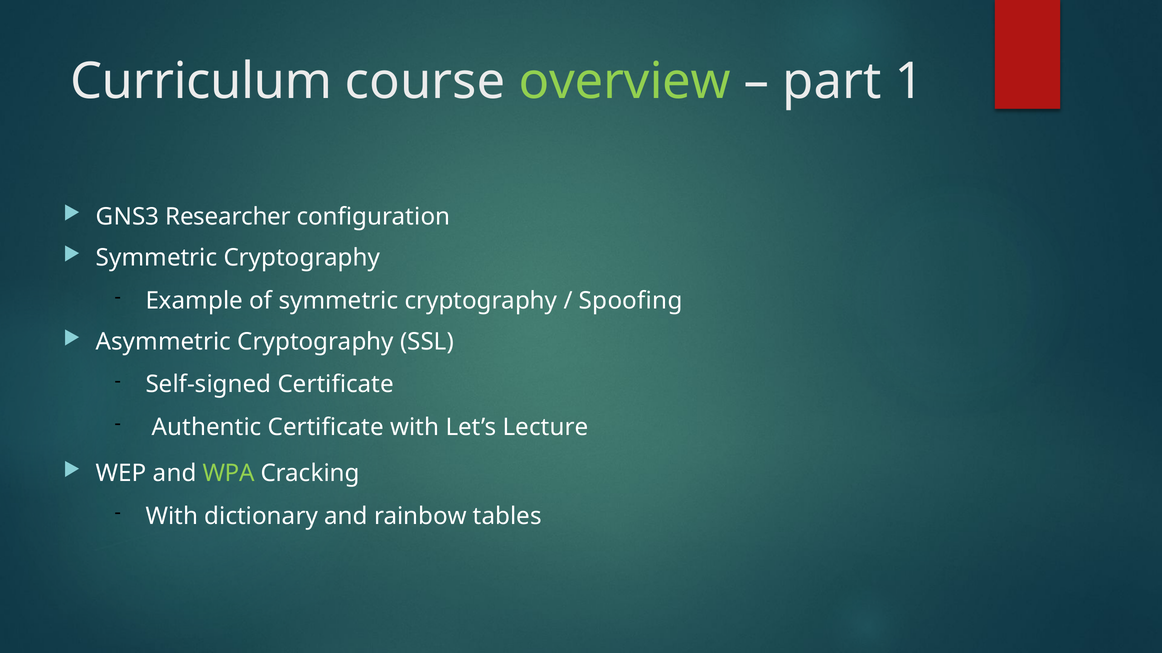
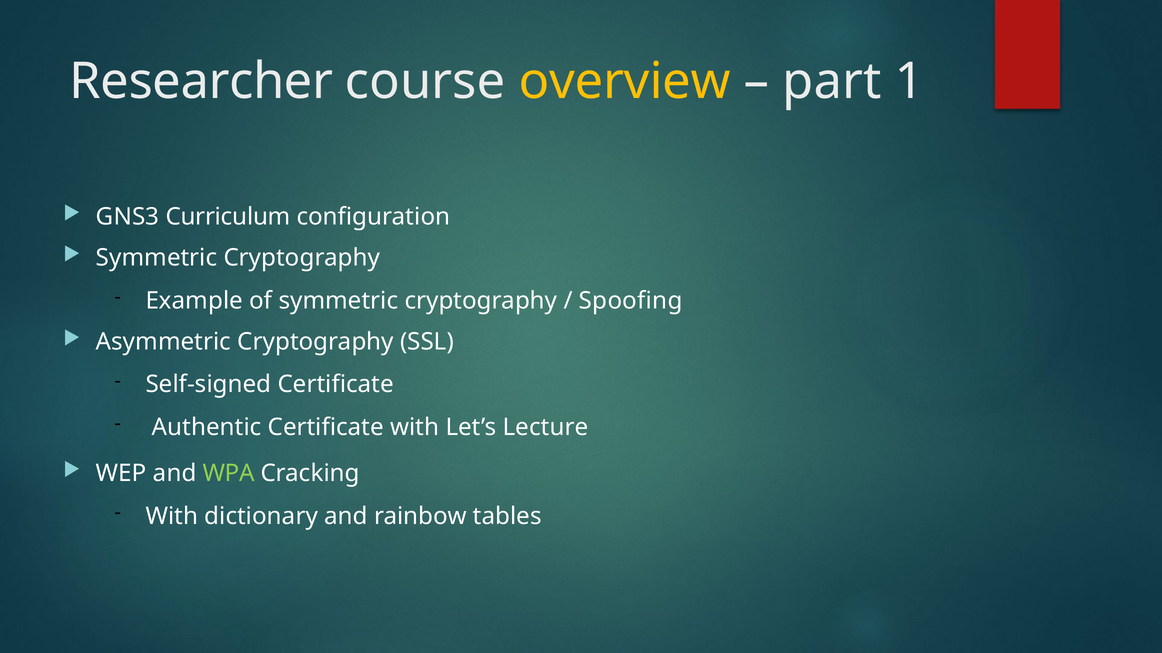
Curriculum: Curriculum -> Researcher (201, 82)
overview colour: light green -> yellow (625, 82)
Researcher: Researcher -> Curriculum (228, 217)
